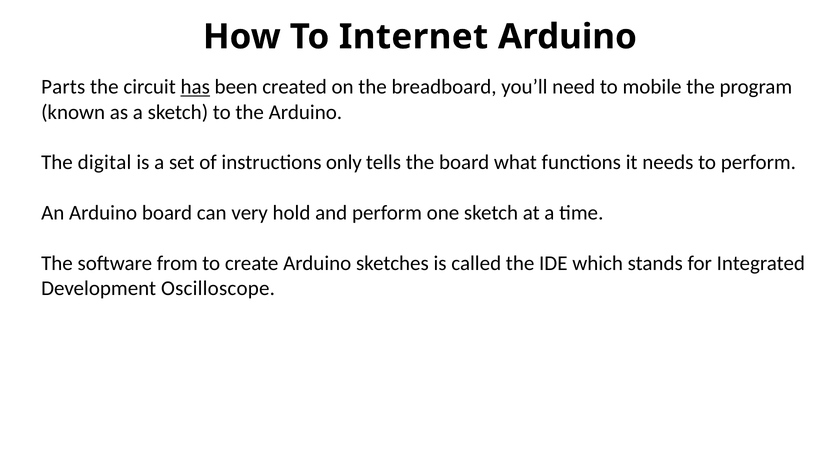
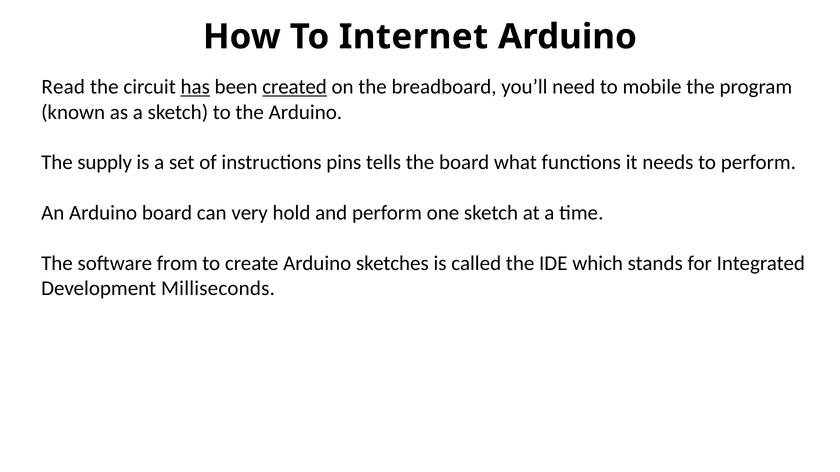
Parts: Parts -> Read (63, 87)
created underline: none -> present (295, 87)
digital: digital -> supply (105, 163)
only: only -> pins (344, 163)
Oscilloscope: Oscilloscope -> Milliseconds (218, 289)
